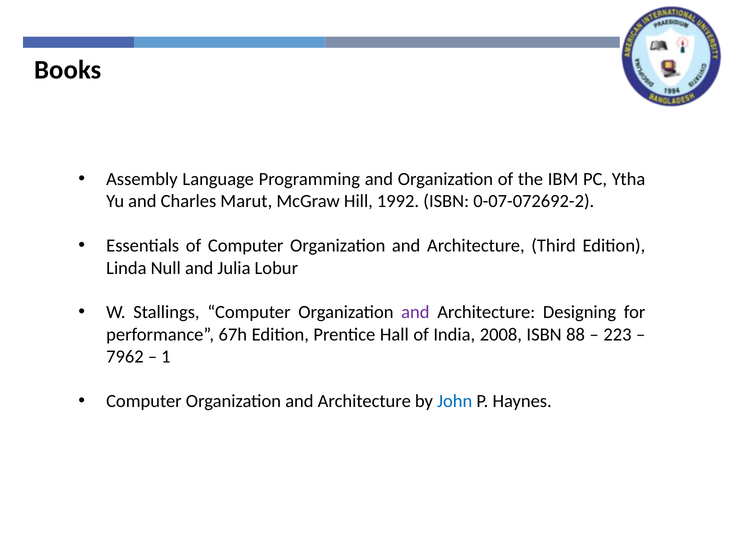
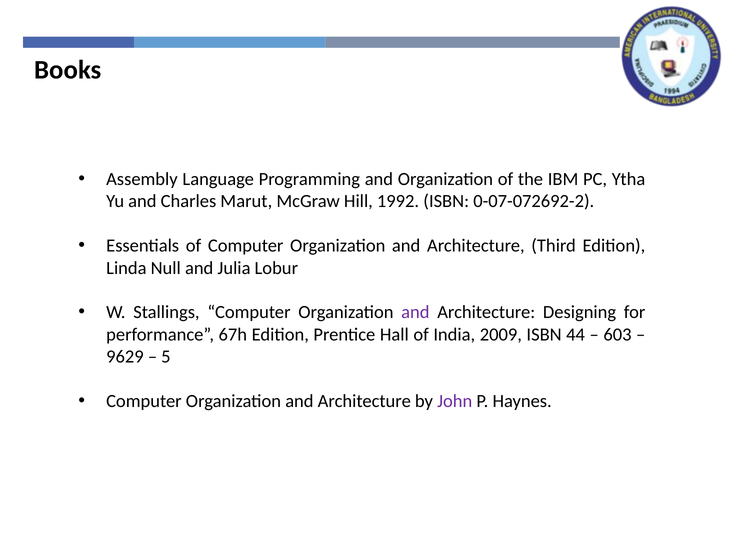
2008: 2008 -> 2009 (501, 334)
88: 88 -> 44 (576, 334)
223: 223 -> 603 (617, 334)
7962: 7962 -> 9629 (125, 357)
1: 1 -> 5 (166, 357)
John colour: blue -> purple (455, 401)
